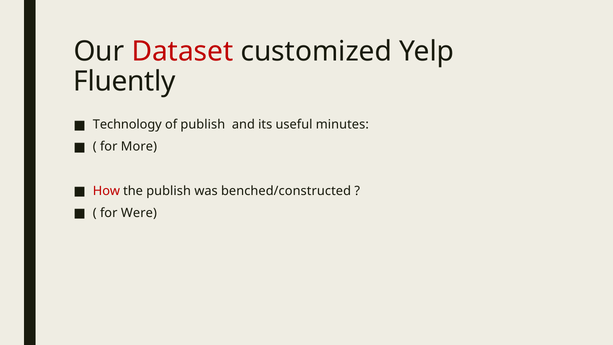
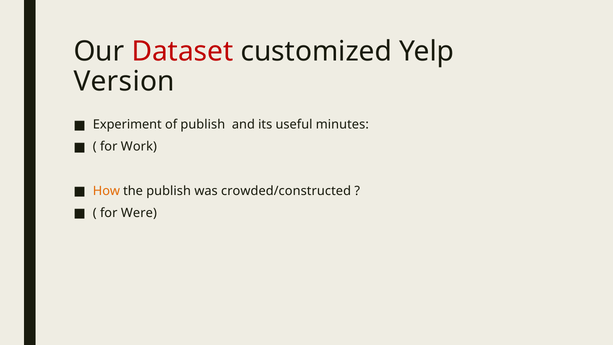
Fluently: Fluently -> Version (124, 82)
Technology: Technology -> Experiment (127, 125)
More: More -> Work (139, 147)
How colour: red -> orange (106, 191)
benched/constructed: benched/constructed -> crowded/constructed (286, 191)
